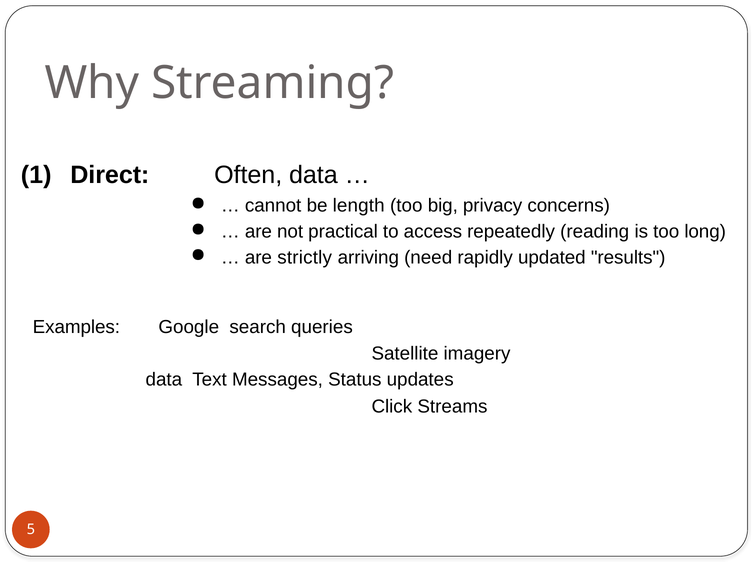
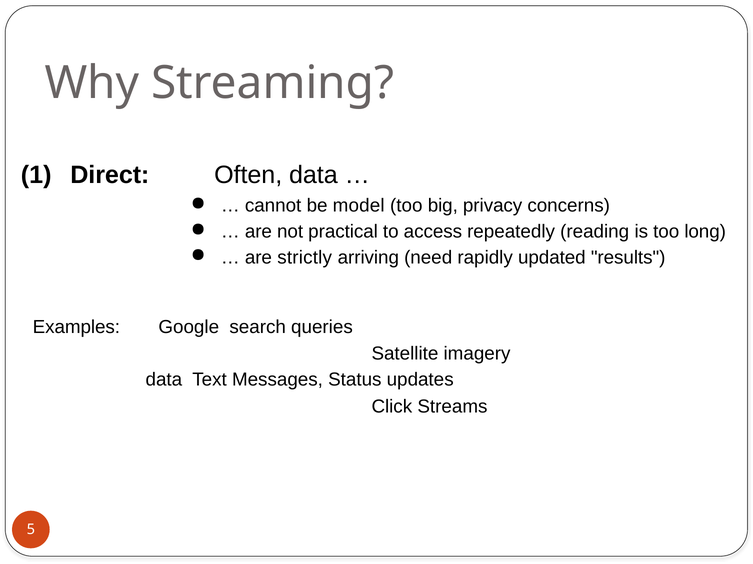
length: length -> model (359, 206)
